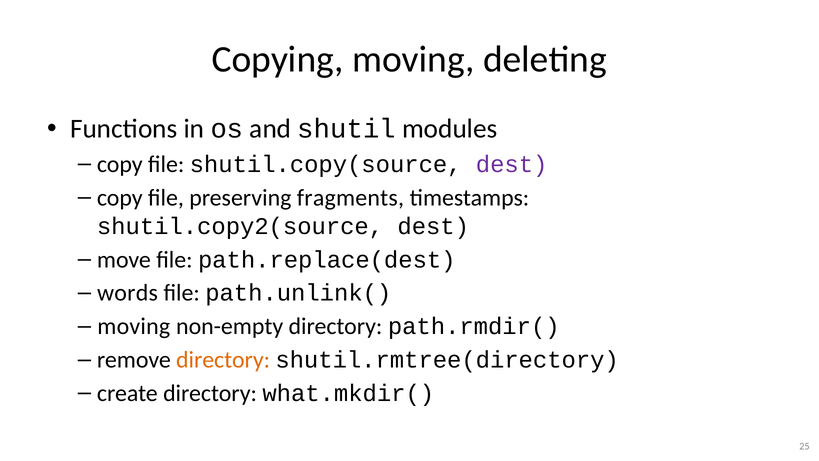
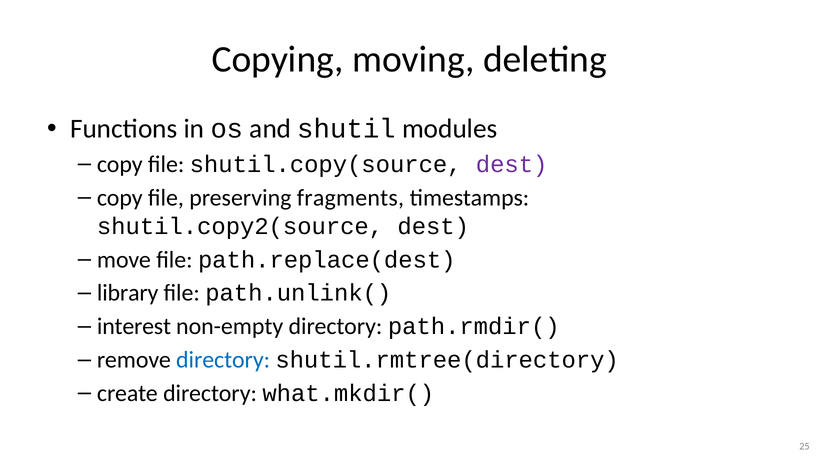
words: words -> library (128, 293)
moving: moving -> interest (134, 326)
directory colour: orange -> blue (223, 360)
